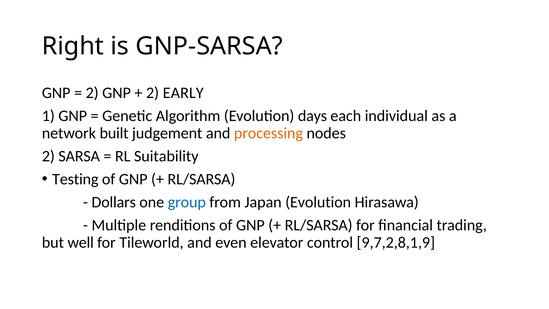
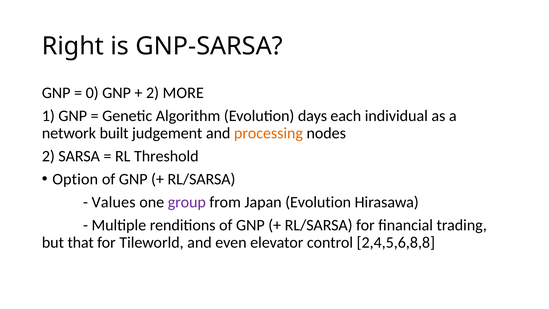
2: 2 -> 0 (92, 93)
EARLY: EARLY -> MORE (183, 93)
Suitability: Suitability -> Threshold (166, 156)
Testing: Testing -> Option (75, 179)
Dollars: Dollars -> Values (114, 202)
group colour: blue -> purple (187, 202)
well: well -> that (81, 243)
9,7,2,8,1,9: 9,7,2,8,1,9 -> 2,4,5,6,8,8 (396, 243)
